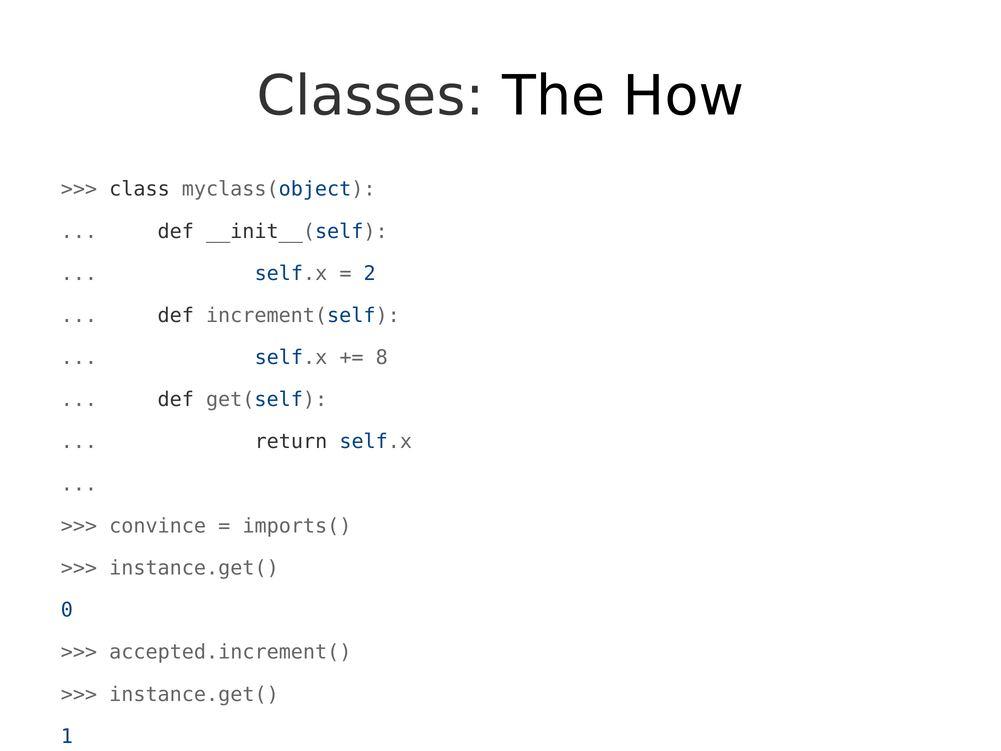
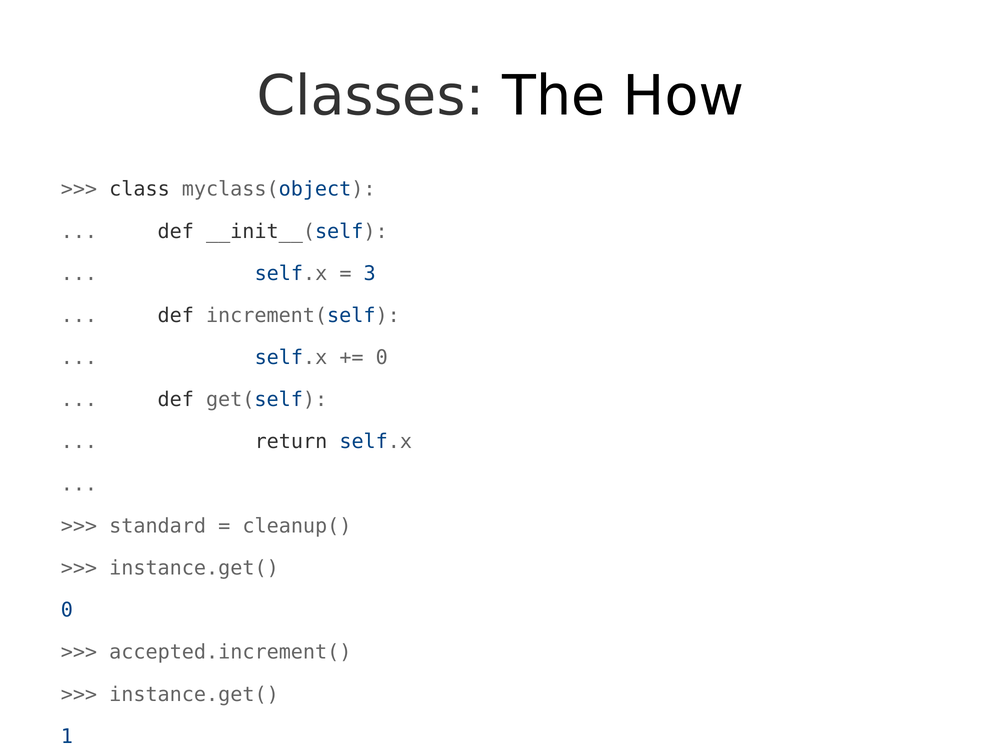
2: 2 -> 3 (370, 273)
8: 8 -> 0 (382, 357)
convince: convince -> standard (158, 526)
imports(: imports( -> cleanup( (297, 526)
